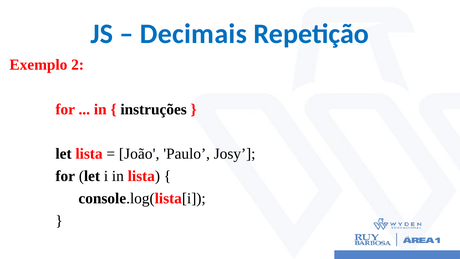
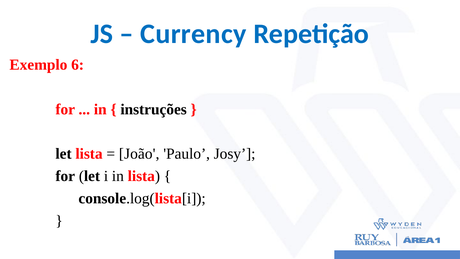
Decimais: Decimais -> Currency (193, 34)
2: 2 -> 6 (78, 65)
